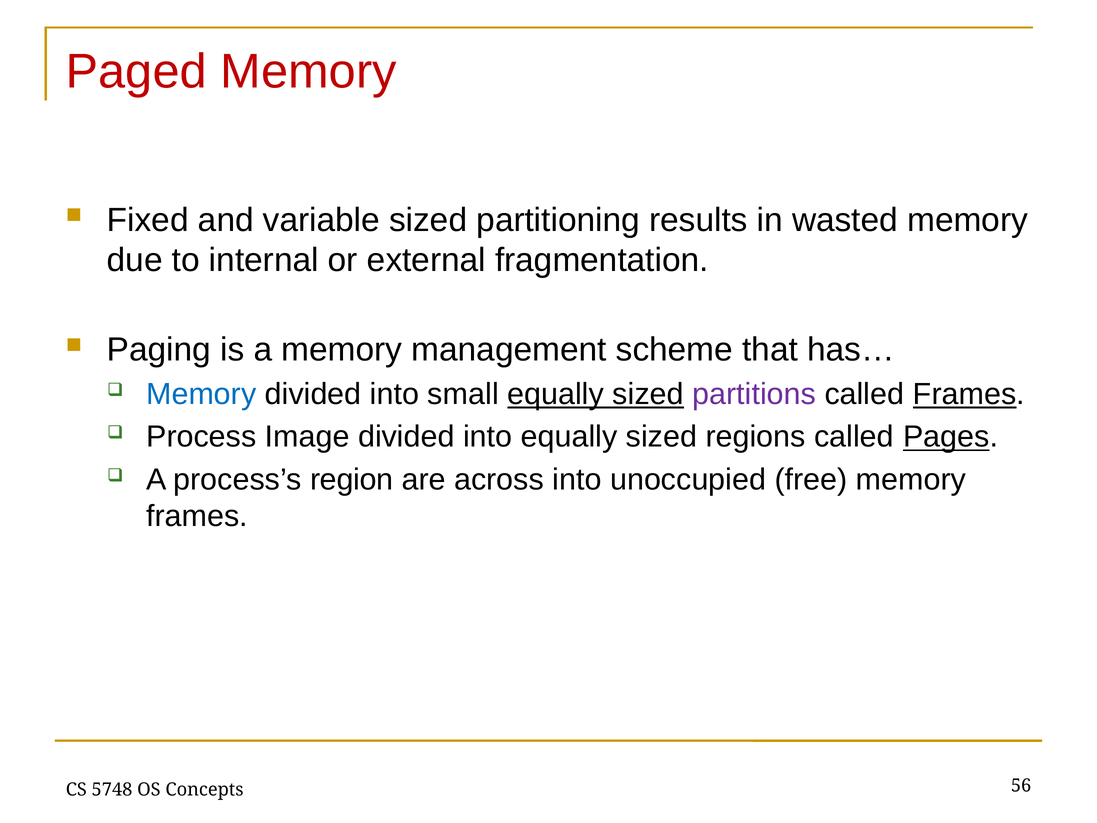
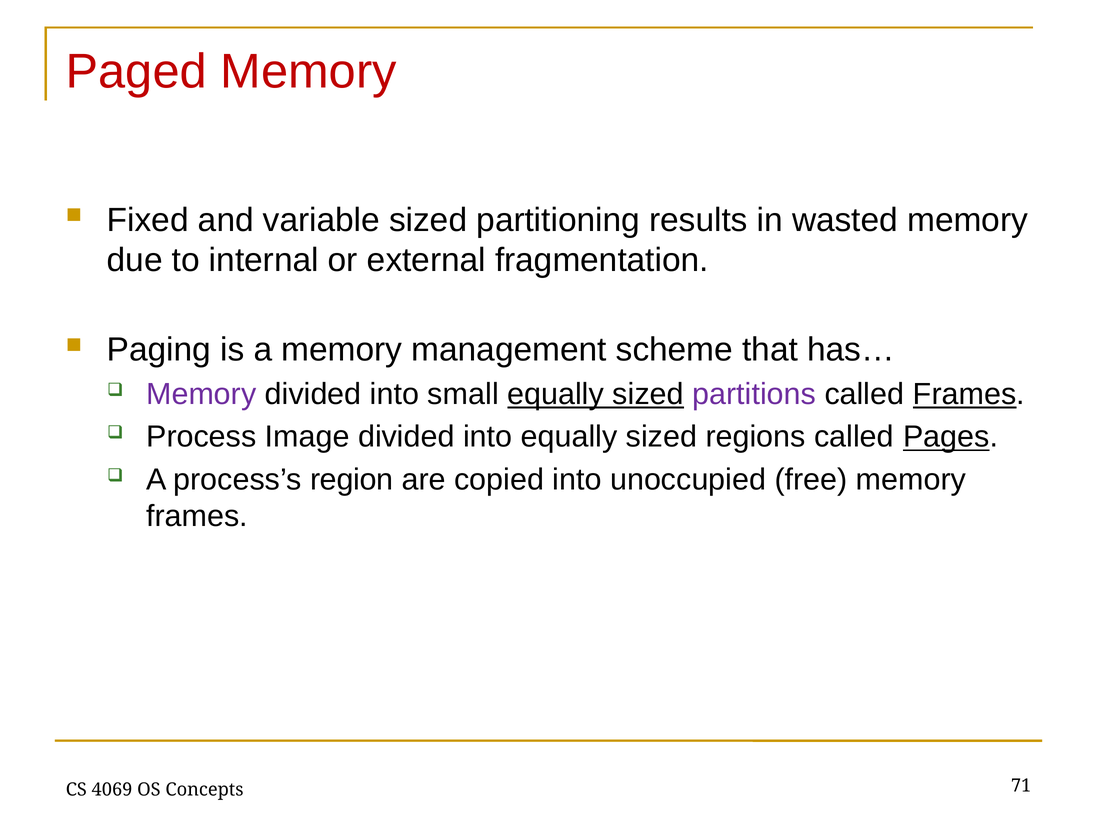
Memory colour: blue -> purple (201, 394)
across: across -> copied (499, 479)
5748: 5748 -> 4069 (112, 789)
56: 56 -> 71 (1021, 786)
